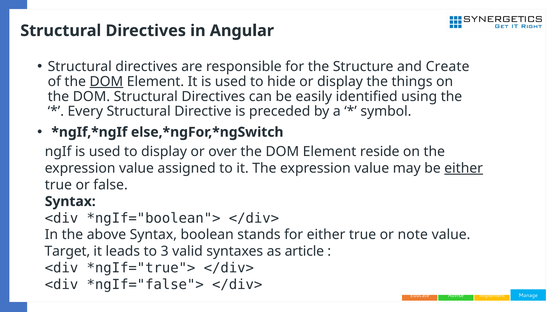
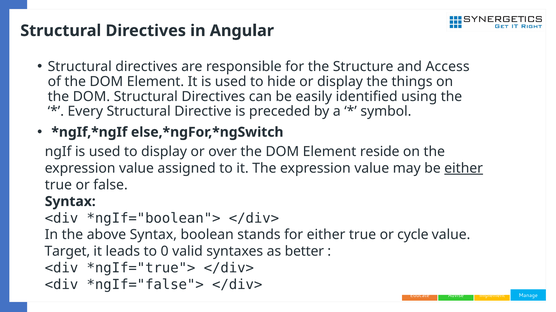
Create: Create -> Access (448, 67)
DOM underline: present -> none (106, 82)
note: note -> cycle (413, 235)
3: 3 -> 0 (165, 252)
article: article -> better (304, 252)
